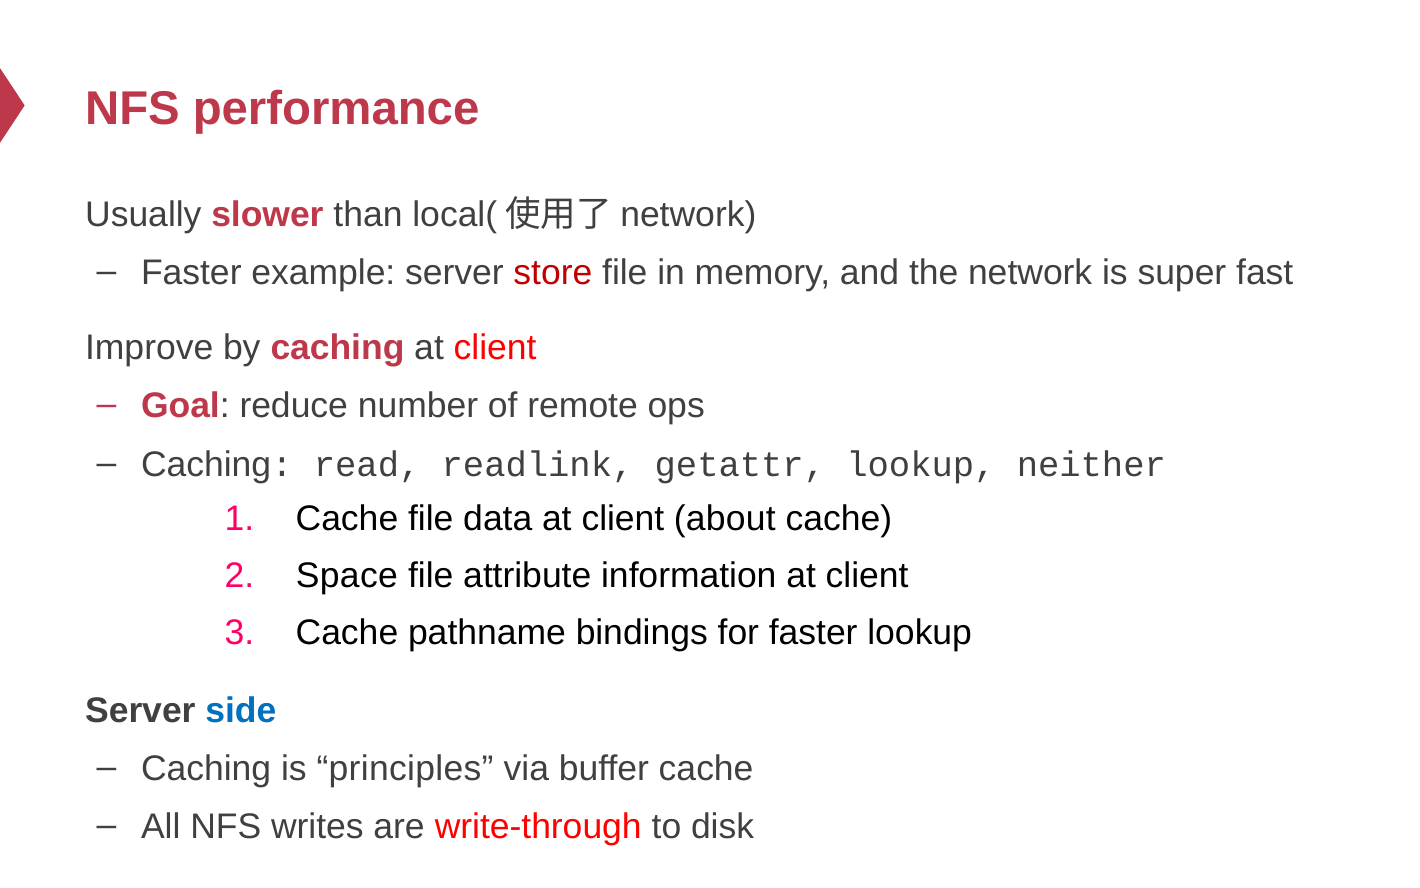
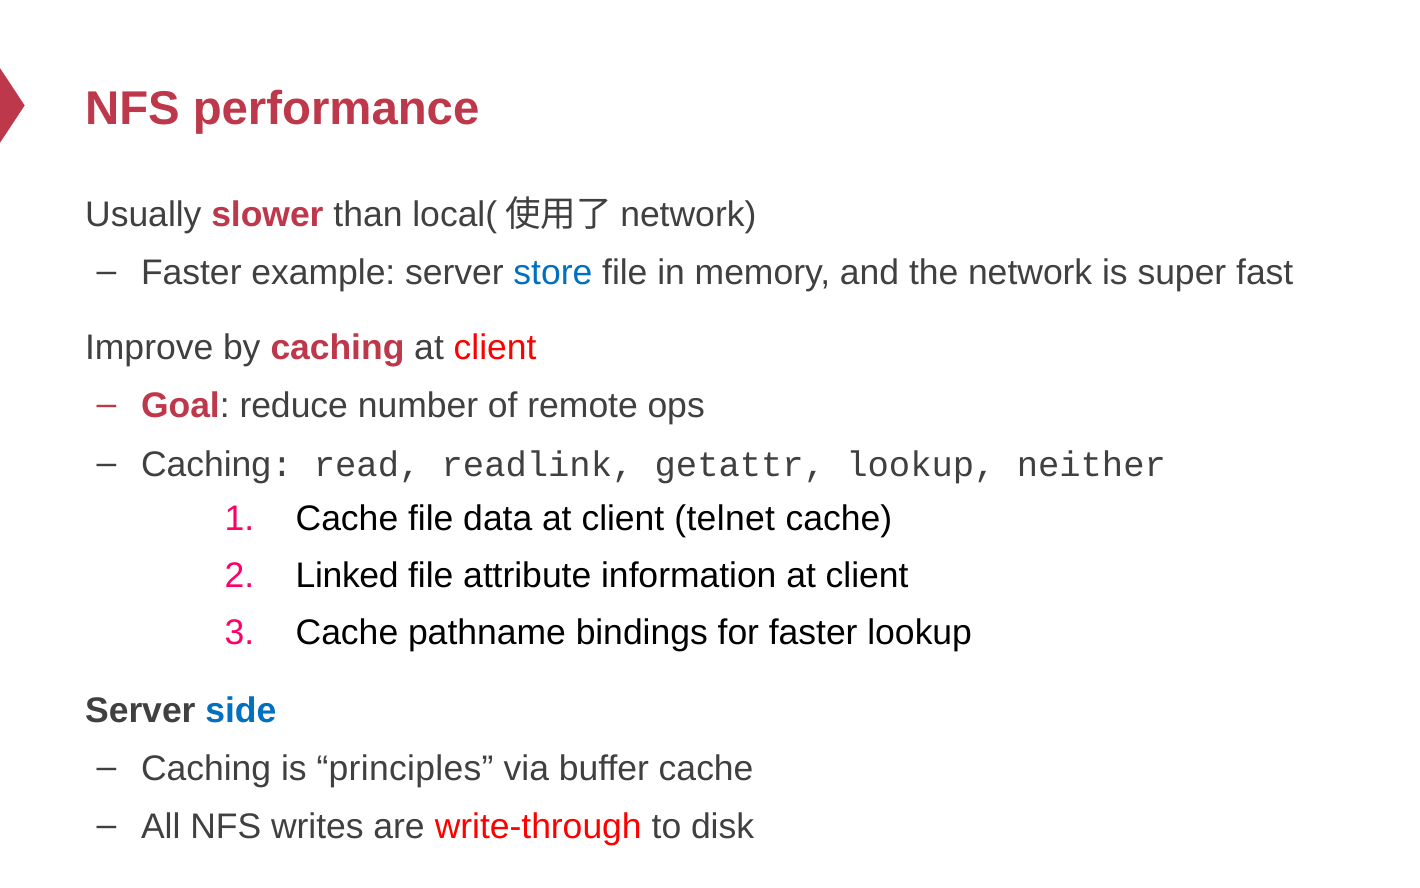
store colour: red -> blue (553, 273)
about: about -> telnet (725, 518)
Space: Space -> Linked (347, 575)
